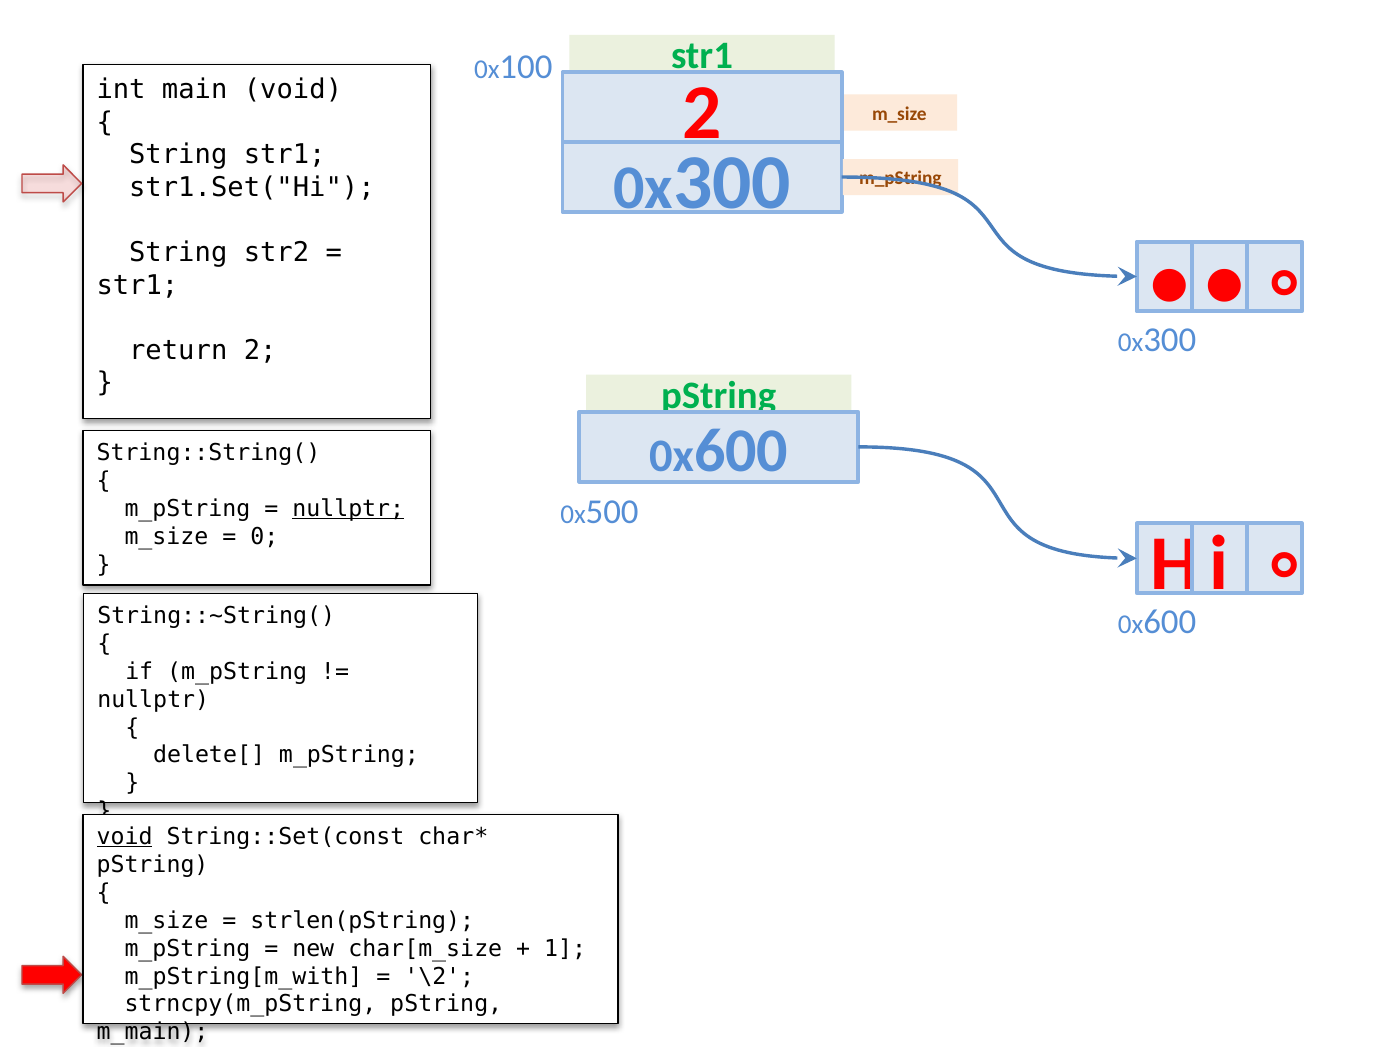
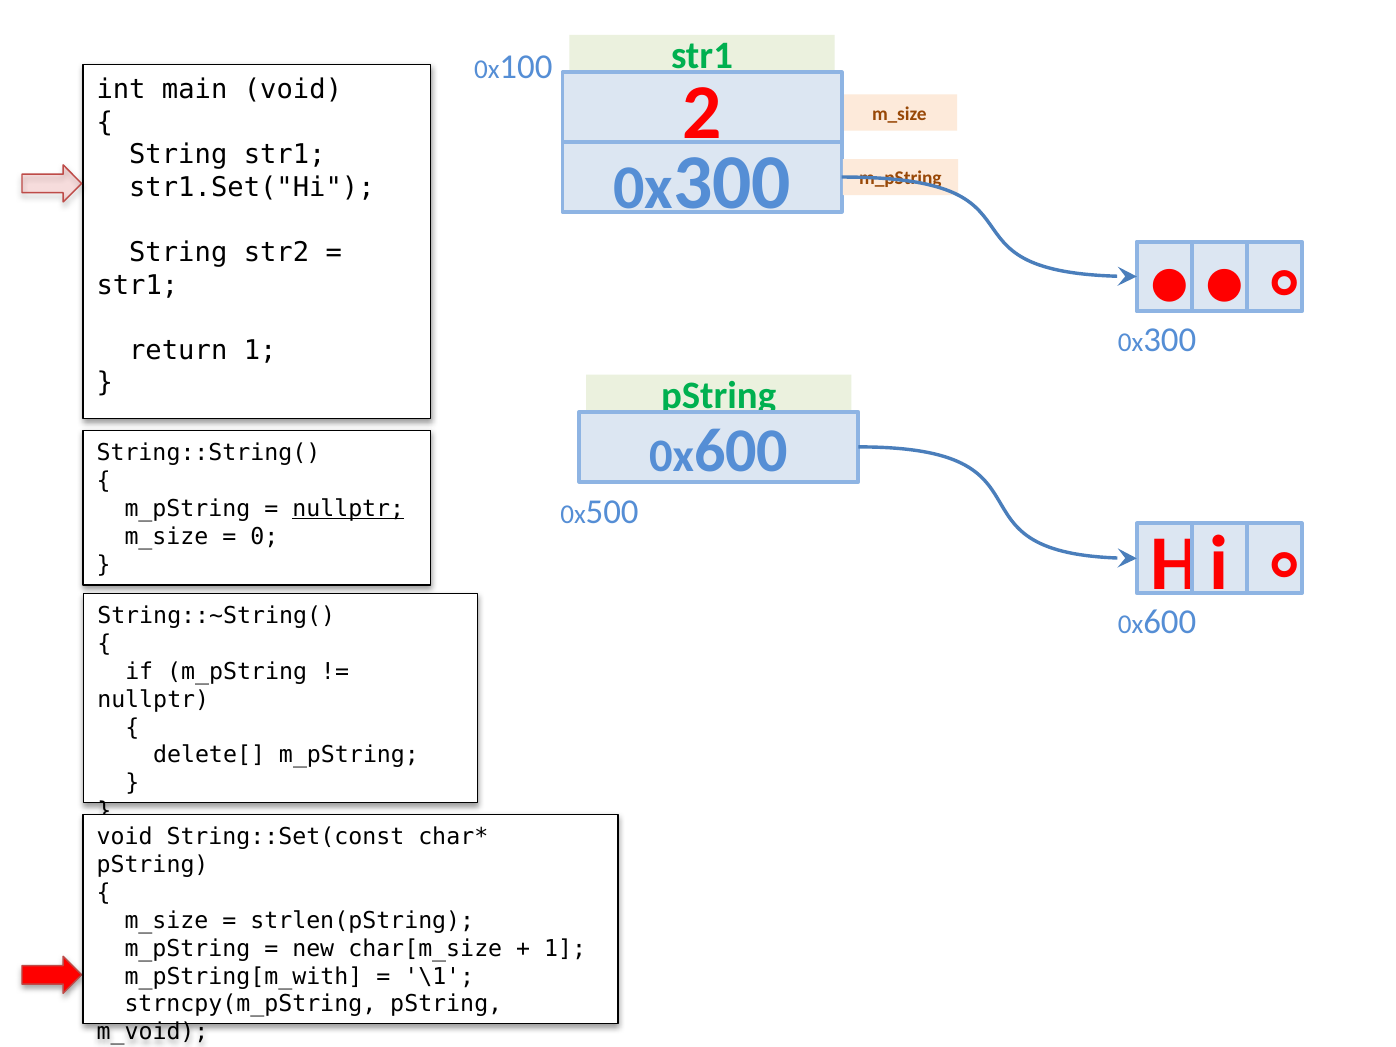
return 2: 2 -> 1 (260, 350)
void underline: present -> none (125, 837)
\2: \2 -> \1 (439, 976)
m_main: m_main -> m_void (153, 1032)
